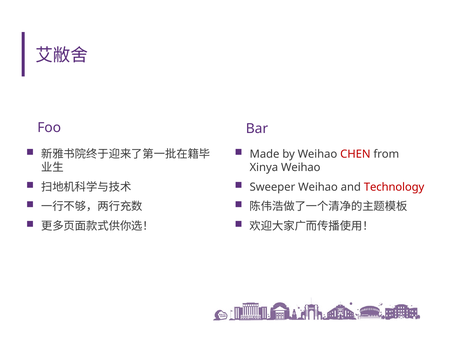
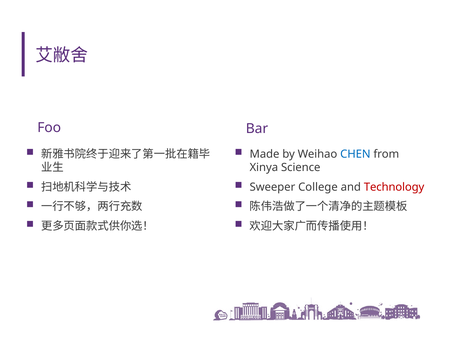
CHEN colour: red -> blue (355, 154)
Xinya Weihao: Weihao -> Science (301, 168)
Sweeper Weihao: Weihao -> College (318, 187)
